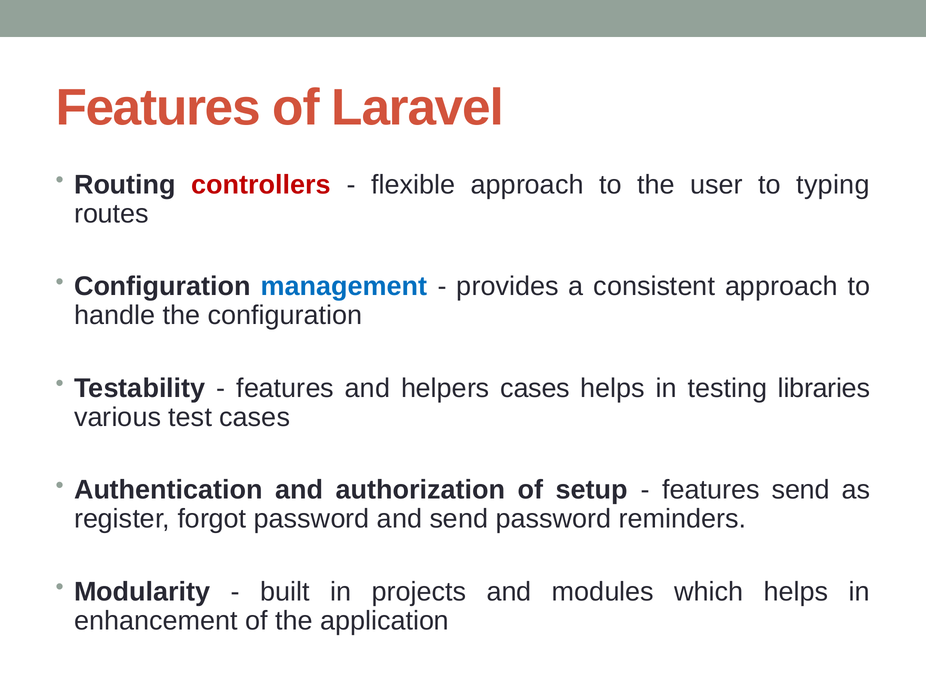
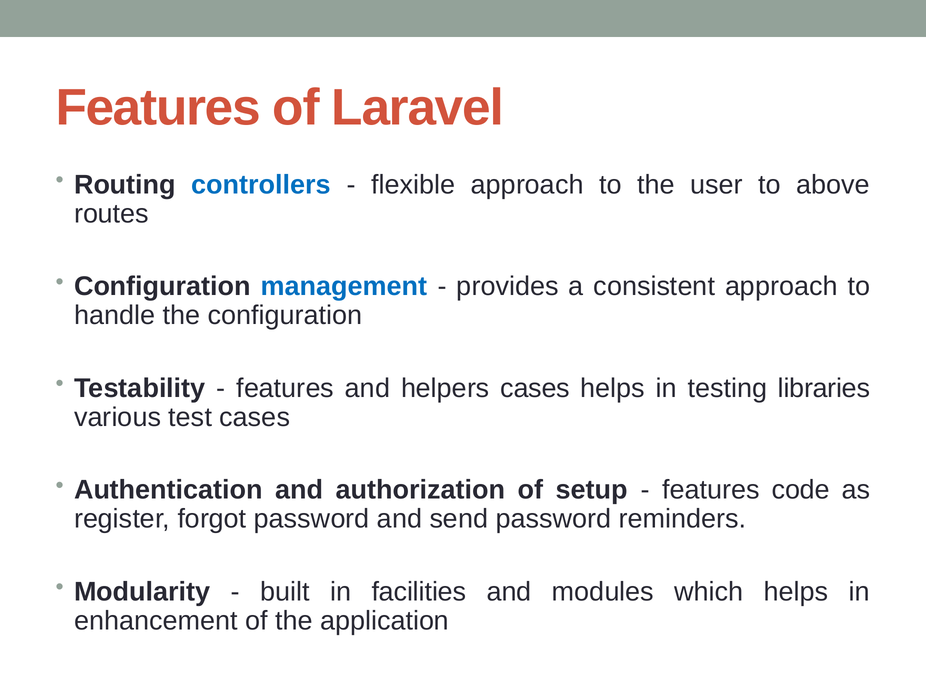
controllers colour: red -> blue (261, 185)
typing: typing -> above (833, 185)
features send: send -> code (801, 490)
projects: projects -> facilities (419, 592)
